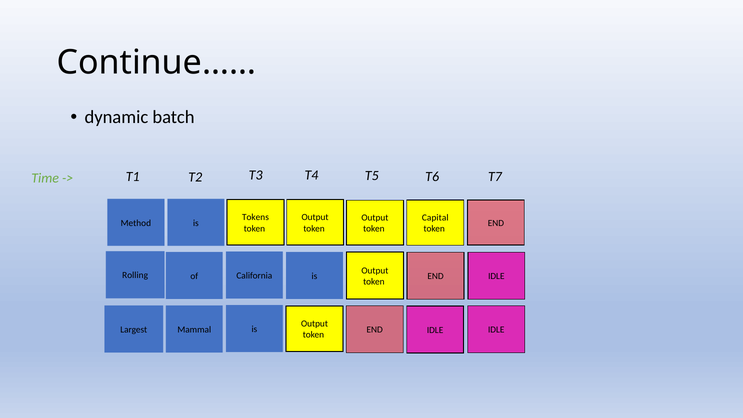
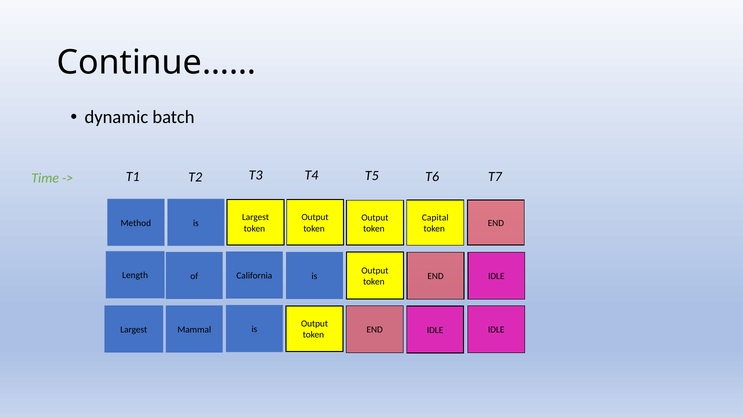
Tokens: Tokens -> Largest (255, 217)
Rolling: Rolling -> Length (135, 275)
